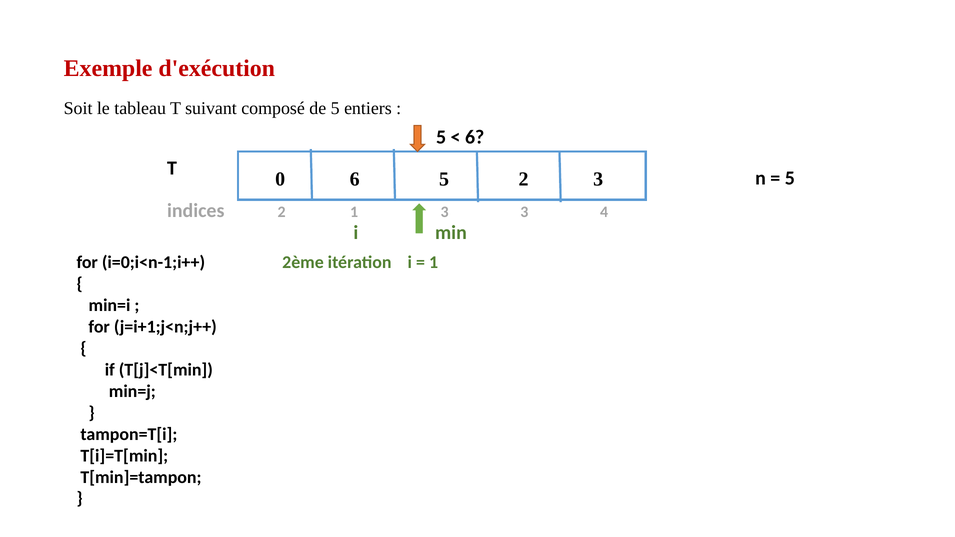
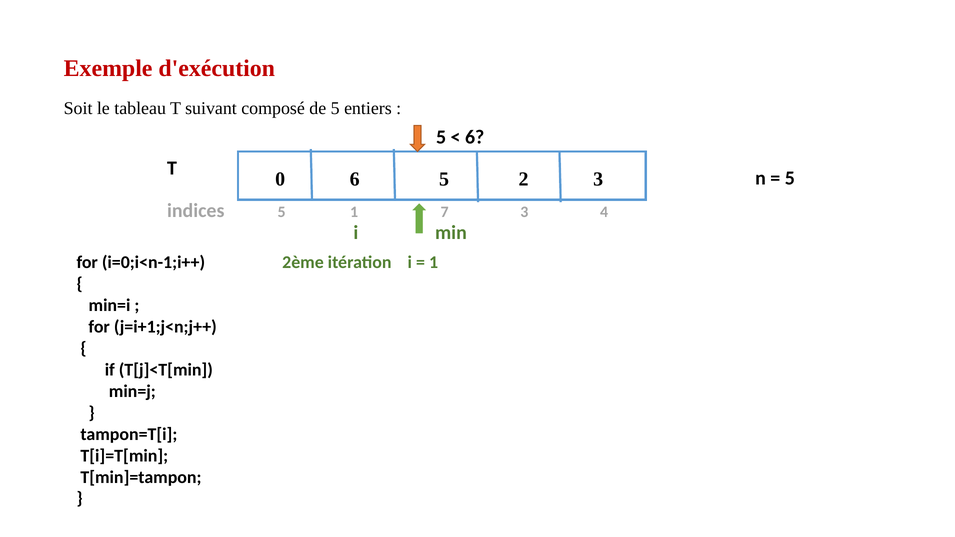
indices 2: 2 -> 5 (282, 212)
1 3: 3 -> 7 (445, 212)
